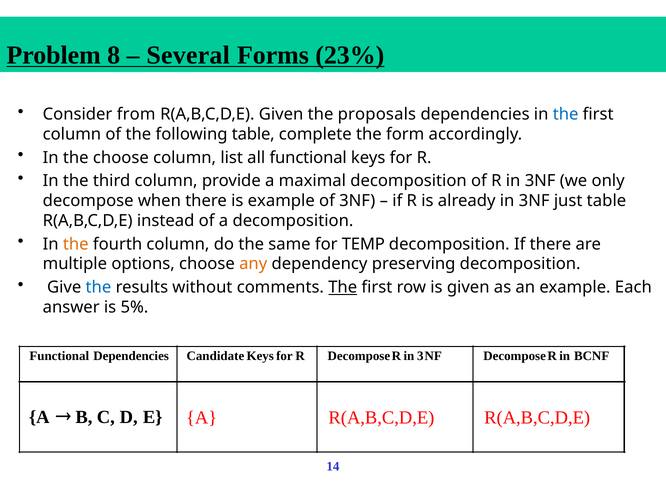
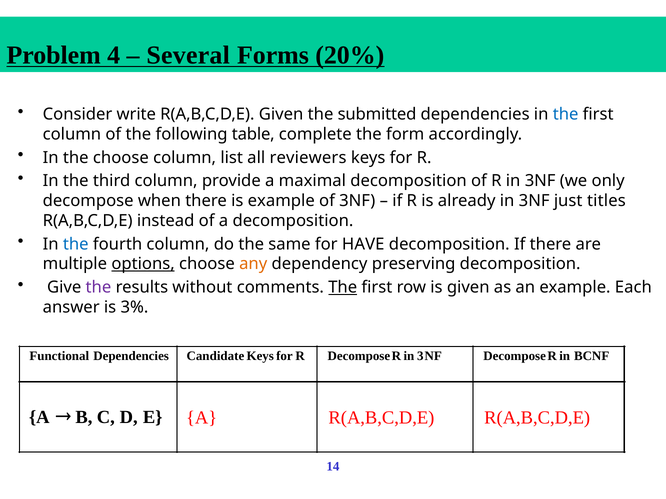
8: 8 -> 4 (114, 55)
23%: 23% -> 20% (350, 55)
from: from -> write (136, 114)
proposals: proposals -> submitted (377, 114)
all functional: functional -> reviewers (308, 158)
just table: table -> titles (606, 201)
the colour: orange -> blue (76, 244)
TEMP: TEMP -> HAVE (363, 244)
options underline: none -> present (143, 264)
the colour: blue -> purple (98, 288)
5%: 5% -> 3% (134, 308)
